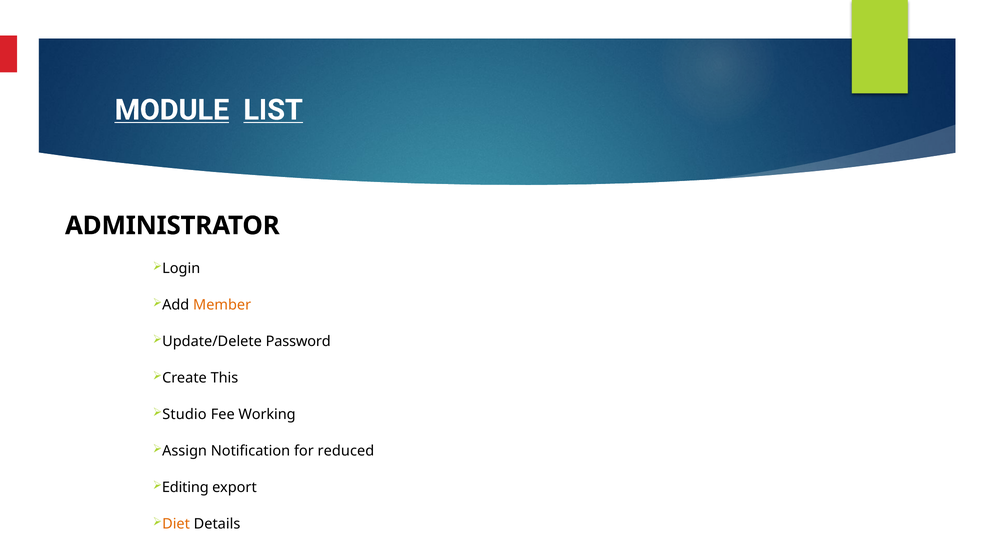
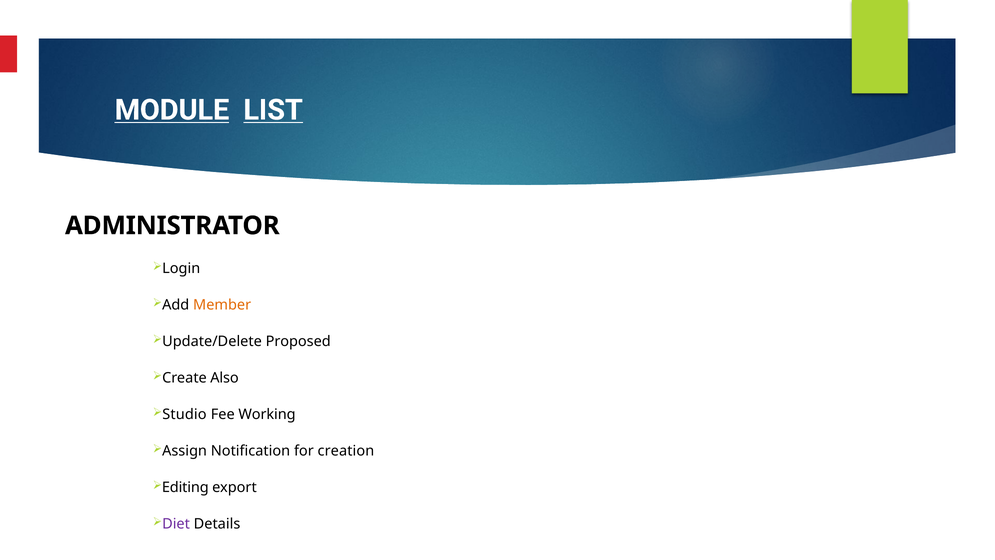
Password: Password -> Proposed (298, 341)
This: This -> Also (225, 378)
reduced: reduced -> creation (346, 451)
Diet colour: orange -> purple (176, 523)
